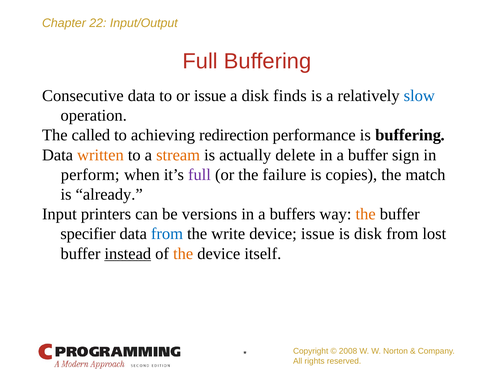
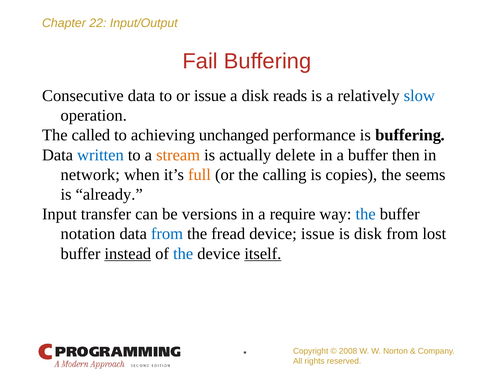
Full: Full -> Fail (200, 61)
finds: finds -> reads (290, 96)
redirection: redirection -> unchanged (234, 135)
written colour: orange -> blue (100, 155)
sign: sign -> then (406, 155)
perform: perform -> network (90, 175)
full colour: purple -> orange (199, 175)
failure: failure -> calling (285, 175)
match: match -> seems (425, 175)
printers: printers -> transfer (106, 214)
buffers: buffers -> require (293, 214)
the colour: orange -> blue (366, 214)
specifier: specifier -> notation (88, 234)
write: write -> fread (228, 234)
the colour: orange -> blue (183, 254)
itself underline: none -> present (263, 254)
